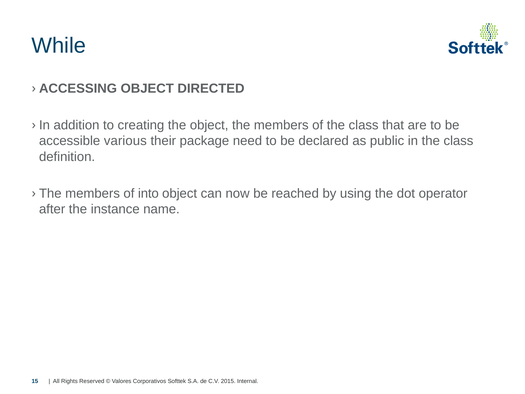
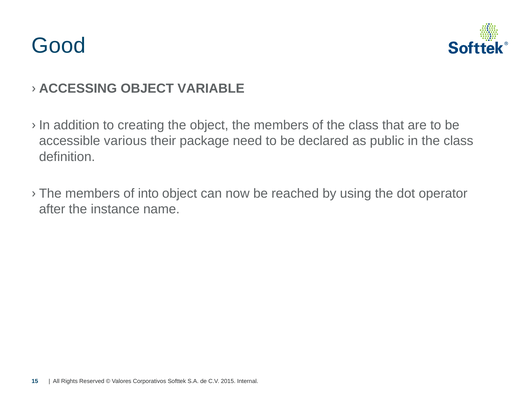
While: While -> Good (59, 46)
DIRECTED: DIRECTED -> VARIABLE (211, 88)
